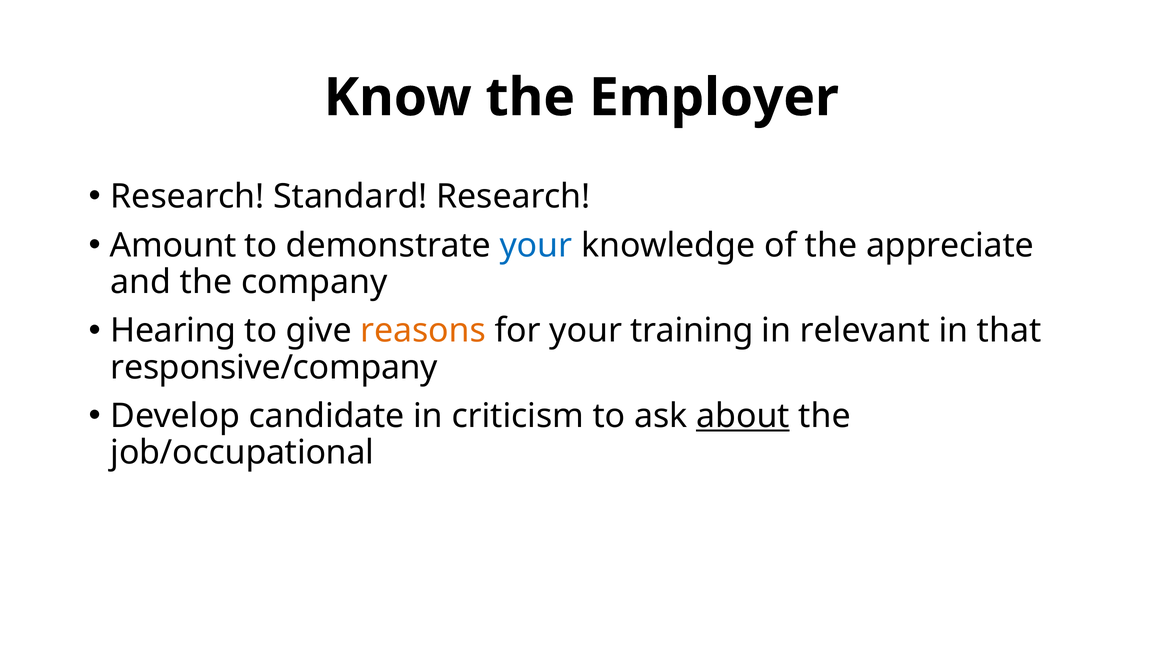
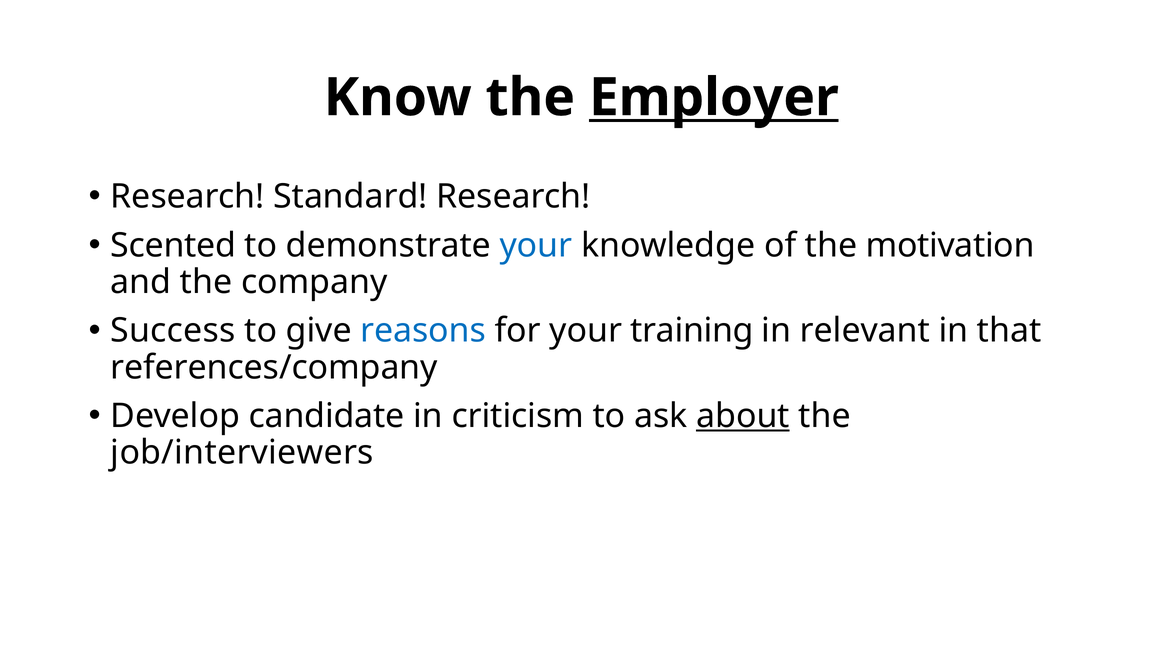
Employer underline: none -> present (714, 98)
Amount: Amount -> Scented (173, 245)
appreciate: appreciate -> motivation (950, 245)
Hearing: Hearing -> Success (173, 331)
reasons colour: orange -> blue (423, 331)
responsive/company: responsive/company -> references/company (274, 367)
job/occupational: job/occupational -> job/interviewers (242, 453)
